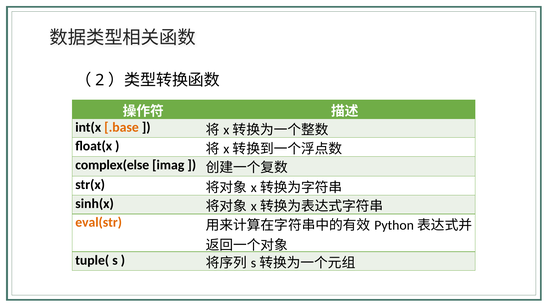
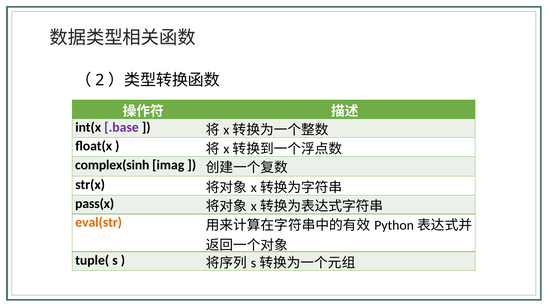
.base colour: orange -> purple (121, 127)
complex(else: complex(else -> complex(sinh (112, 165)
sinh(x: sinh(x -> pass(x (95, 204)
